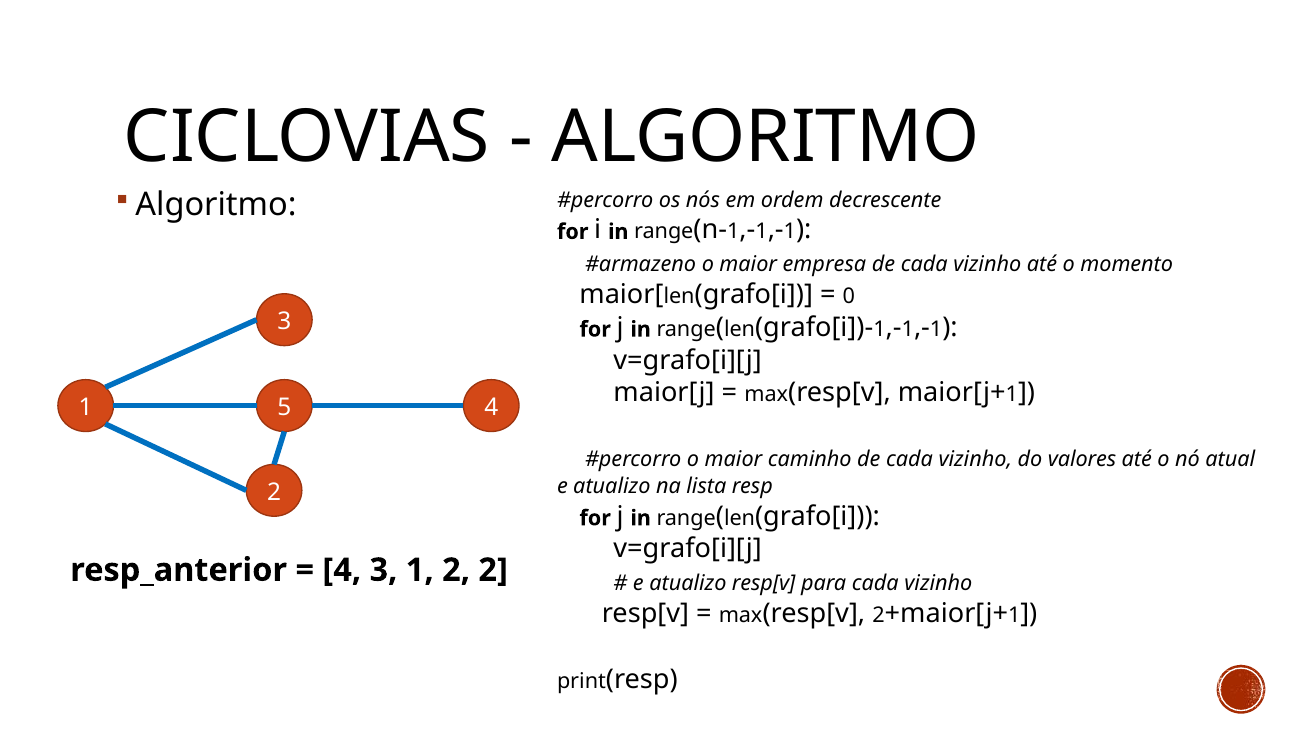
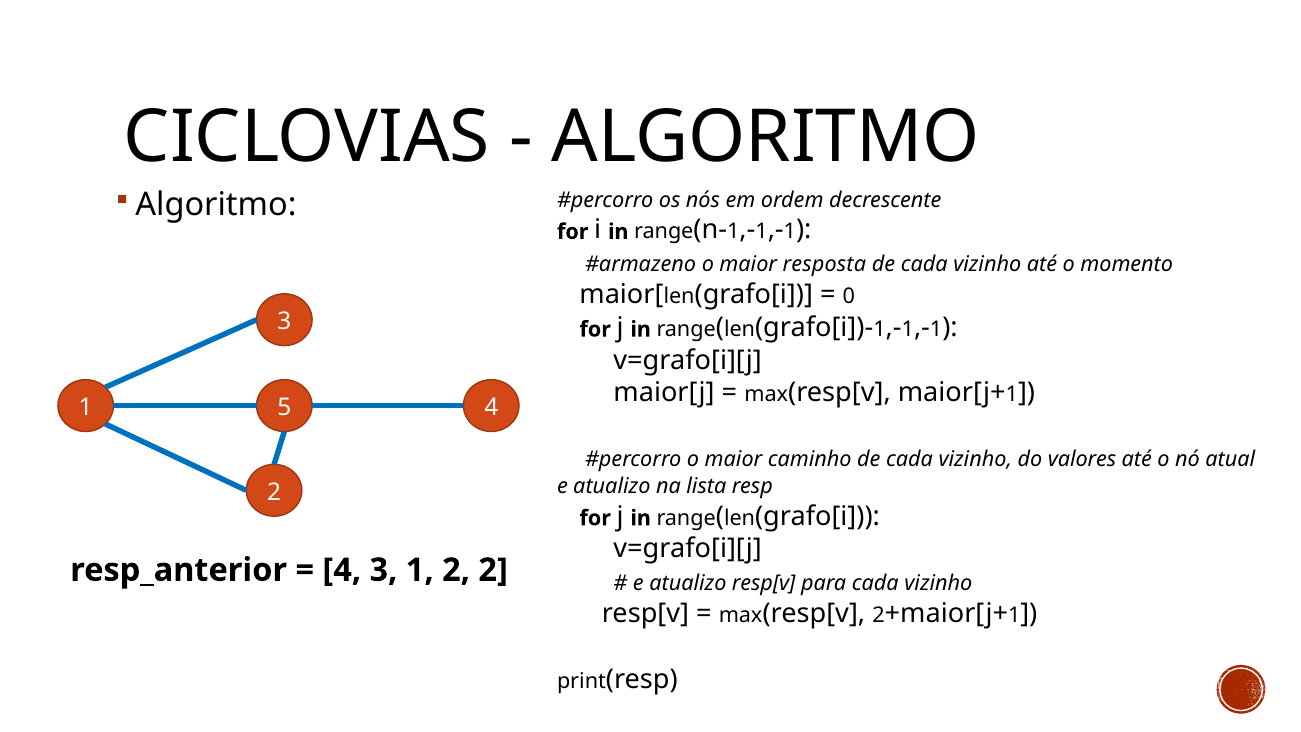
empresa: empresa -> resposta (824, 264)
